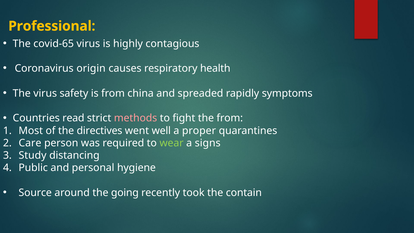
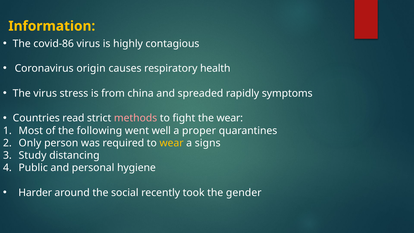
Professional: Professional -> Information (52, 26)
covid-65: covid-65 -> covid-86 (54, 44)
safety: safety -> stress (74, 93)
the from: from -> wear (230, 118)
directives: directives -> following (99, 131)
Care: Care -> Only (30, 143)
wear colour: light green -> yellow (172, 143)
Source: Source -> Harder (35, 193)
going: going -> social (125, 193)
contain: contain -> gender (244, 193)
